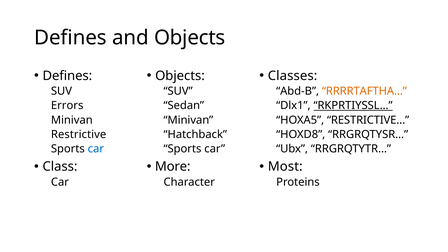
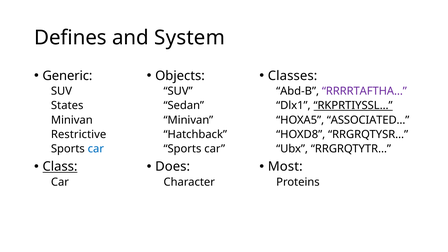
and Objects: Objects -> System (190, 38)
Defines: Defines -> Generic (67, 76)
RRRRTAFTHA… colour: orange -> purple (364, 91)
Errors: Errors -> States (67, 106)
RESTRICTIVE…: RESTRICTIVE… -> ASSOCIATED… (368, 120)
More: More -> Does (173, 167)
Class underline: none -> present (60, 167)
